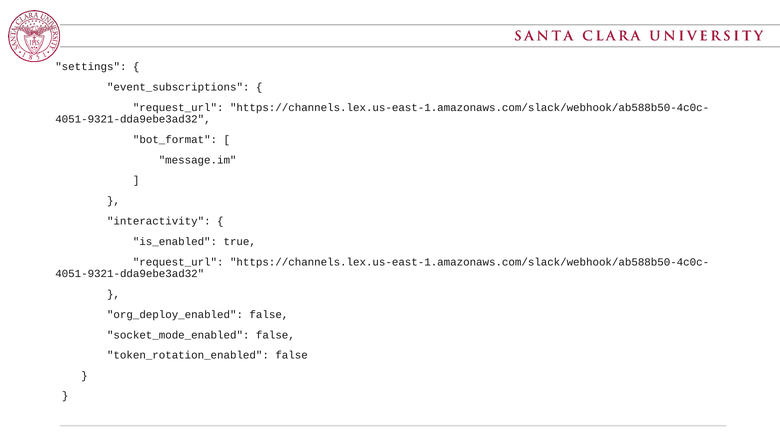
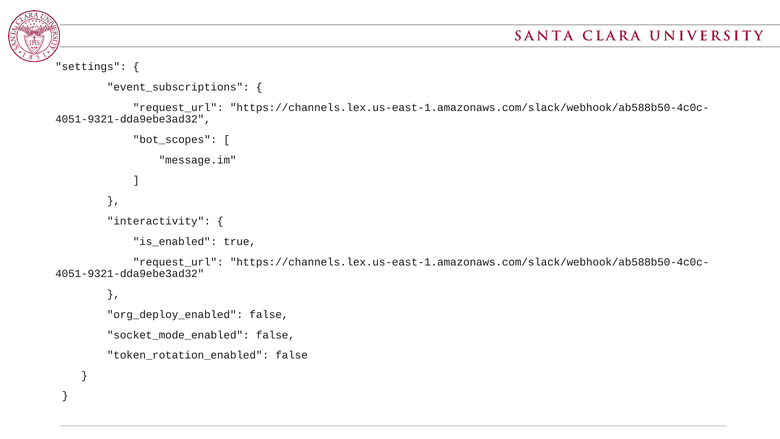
bot_format: bot_format -> bot_scopes (175, 140)
